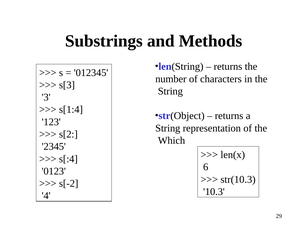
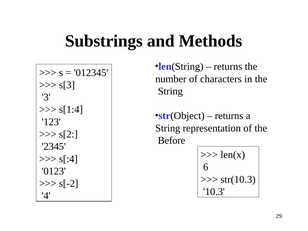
Which: Which -> Before (172, 140)
